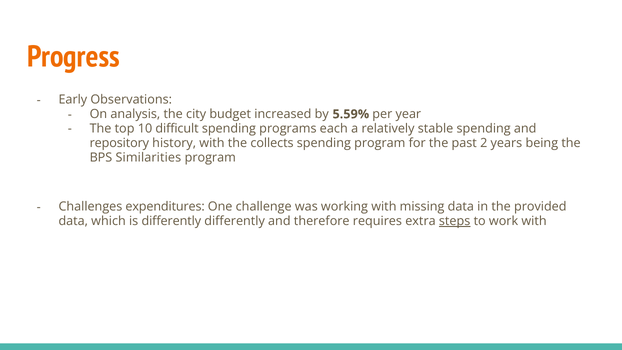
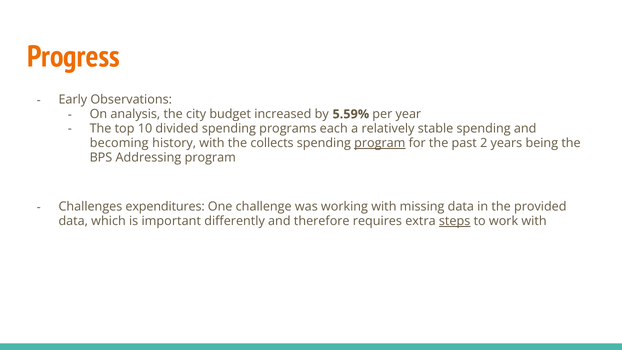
difficult: difficult -> divided (177, 129)
repository: repository -> becoming (119, 143)
program underline: none -> present (380, 143)
Similarities: Similarities -> Addressing (148, 157)
is differently: differently -> important (171, 221)
